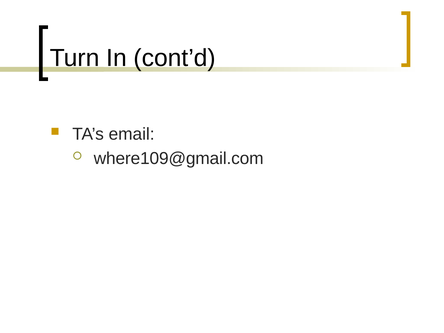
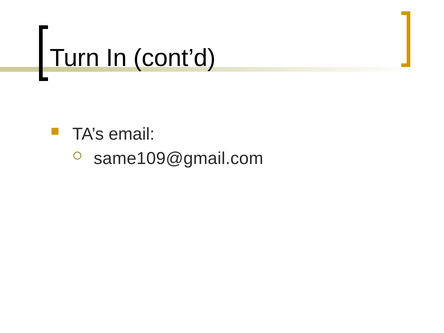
where109@gmail.com: where109@gmail.com -> same109@gmail.com (178, 158)
